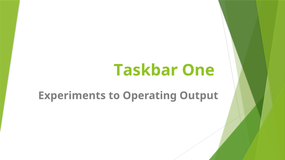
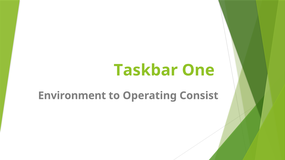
Experiments: Experiments -> Environment (72, 96)
Output: Output -> Consist (199, 96)
